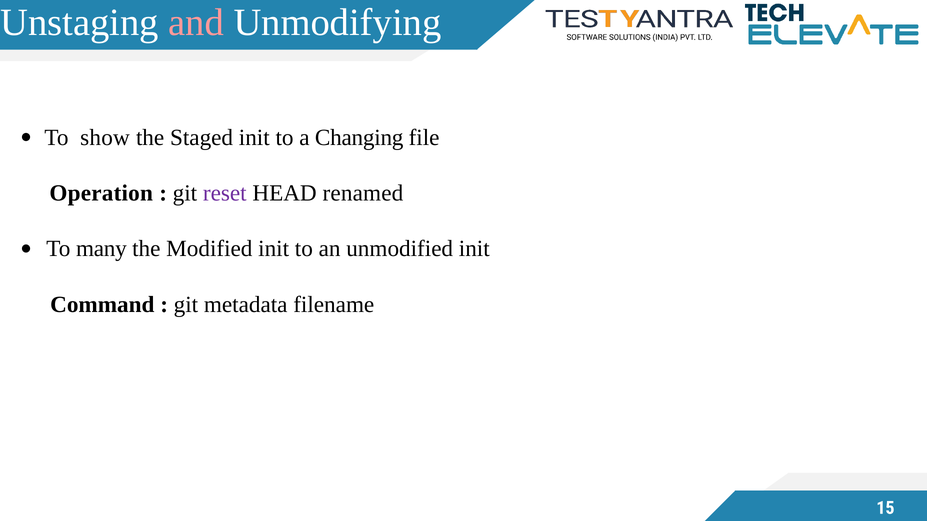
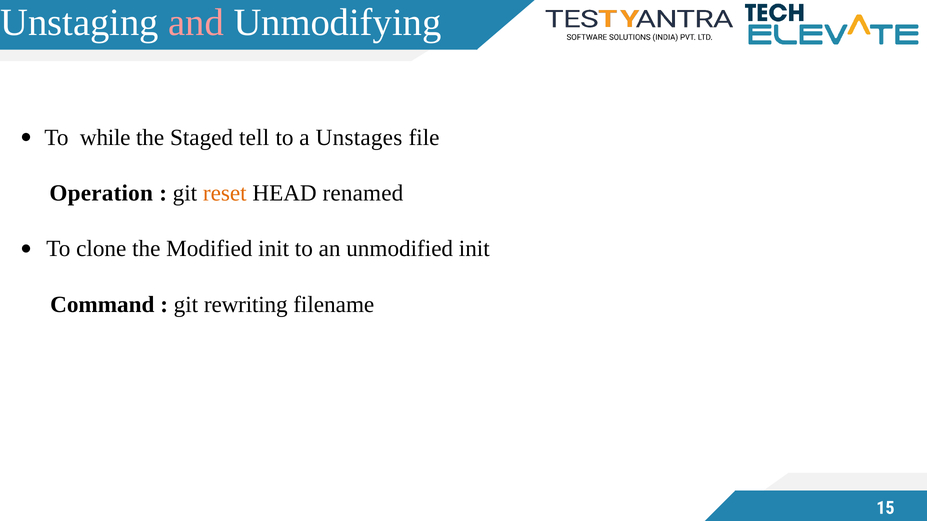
show: show -> while (105, 138)
Staged init: init -> tell (254, 138)
Changing: Changing -> Unstages (359, 138)
reset colour: purple -> orange (225, 193)
many: many -> clone (101, 249)
metadata: metadata -> rewriting (246, 305)
